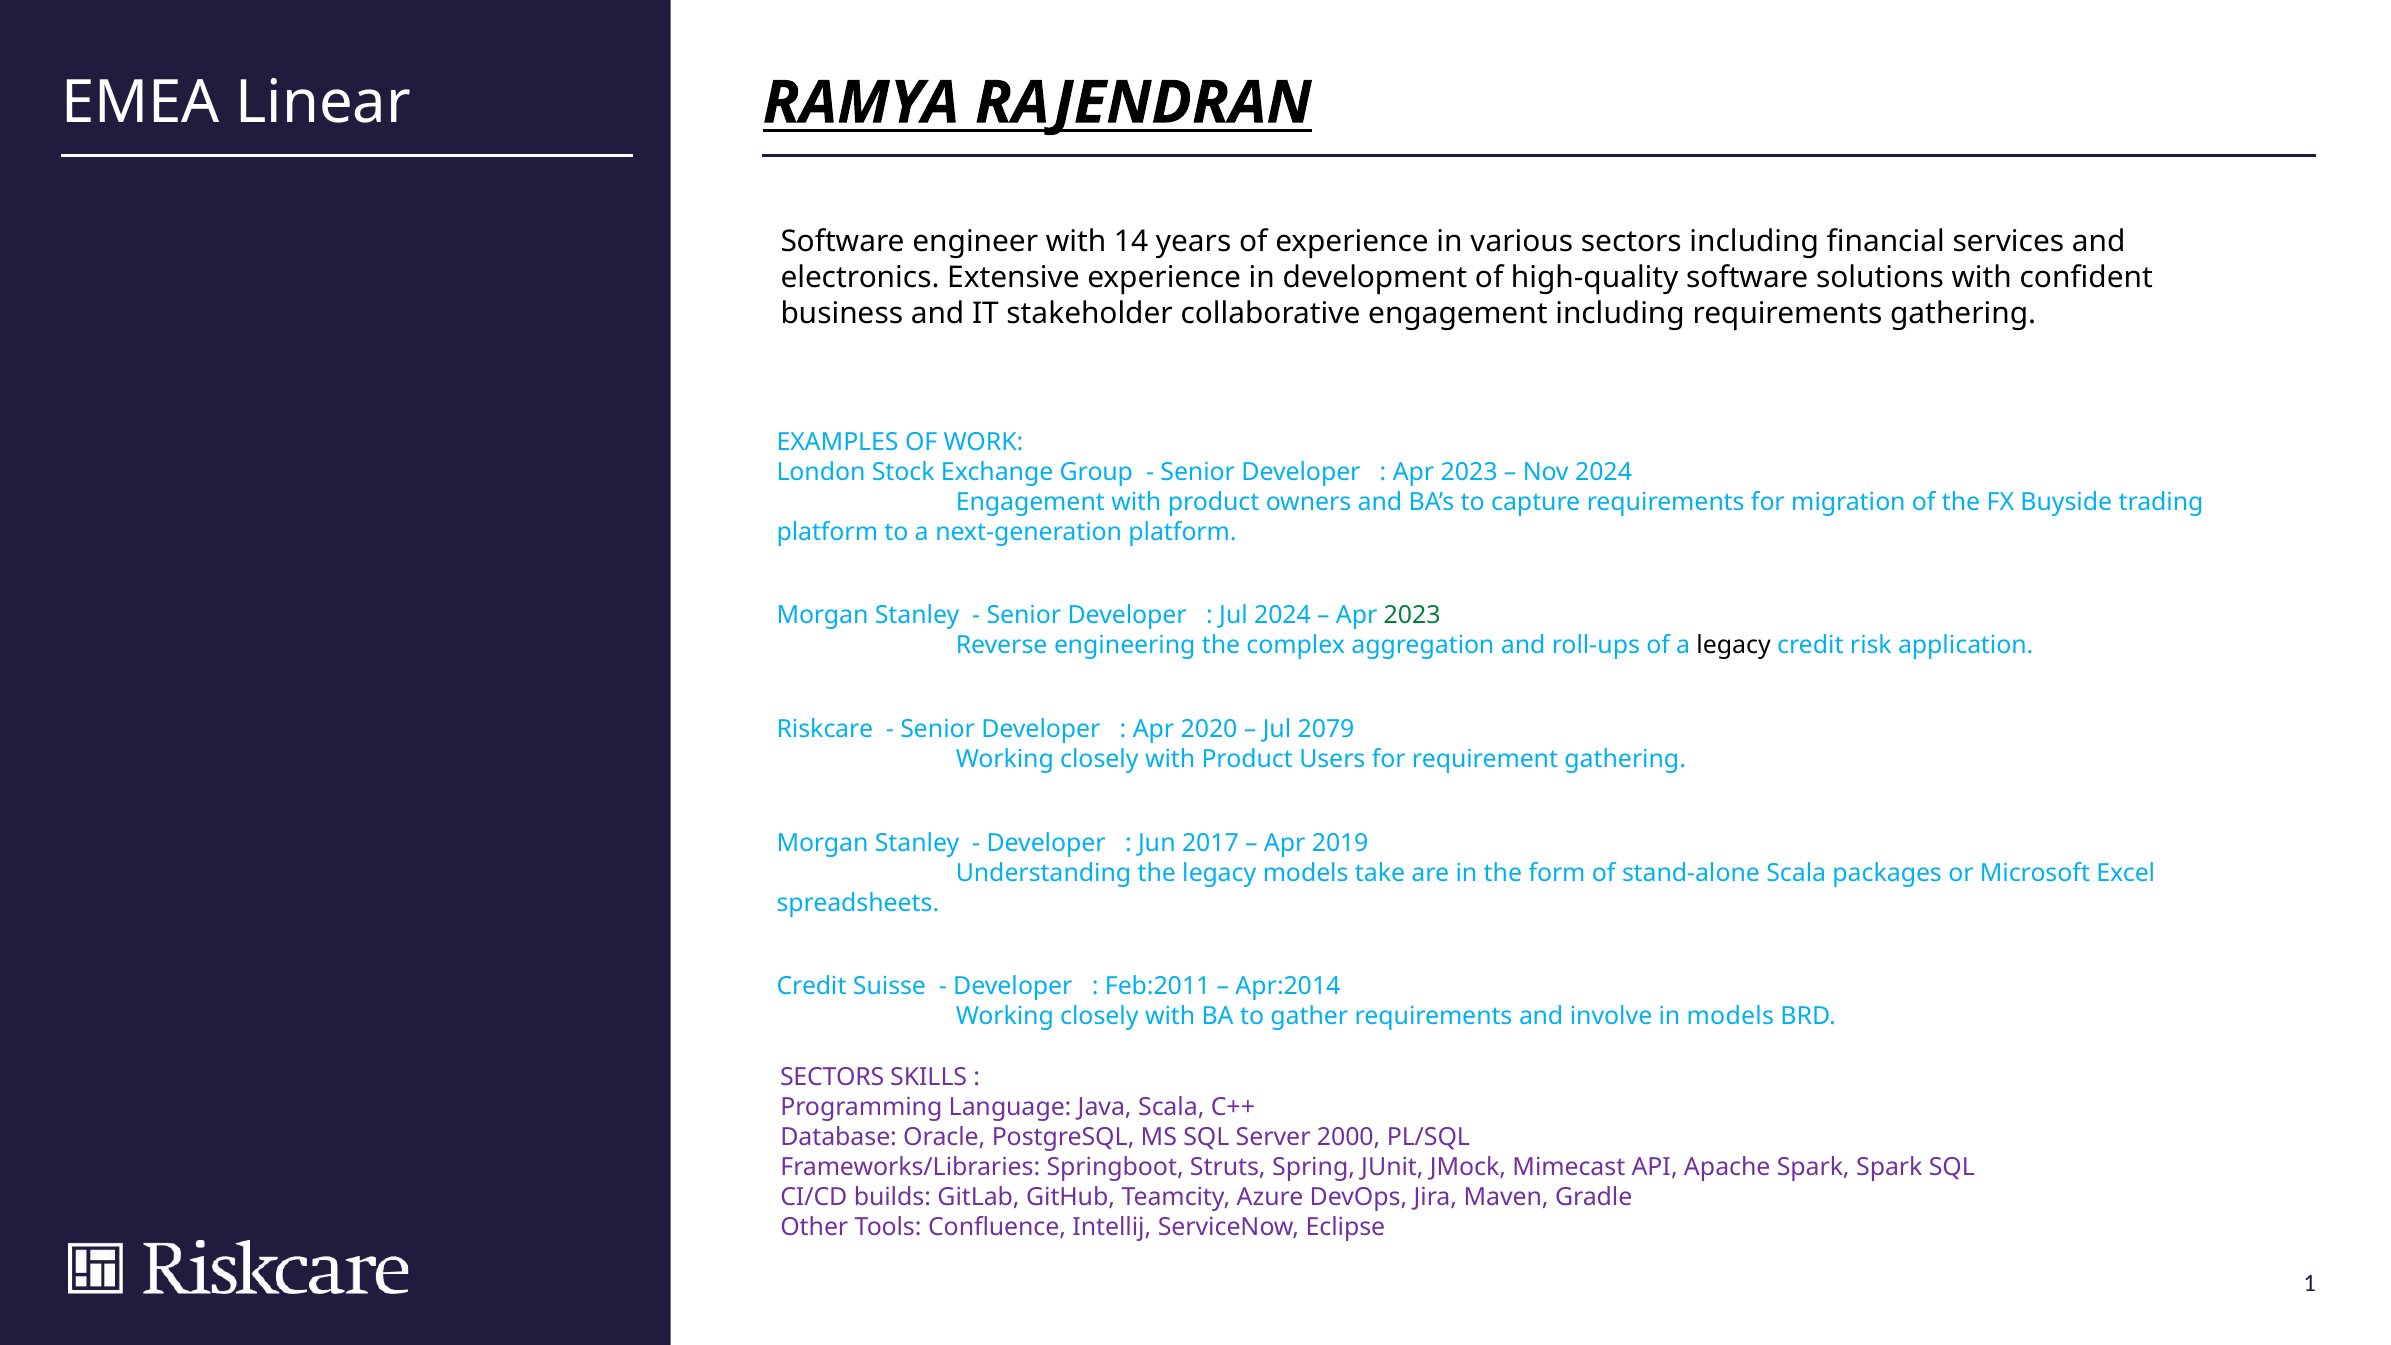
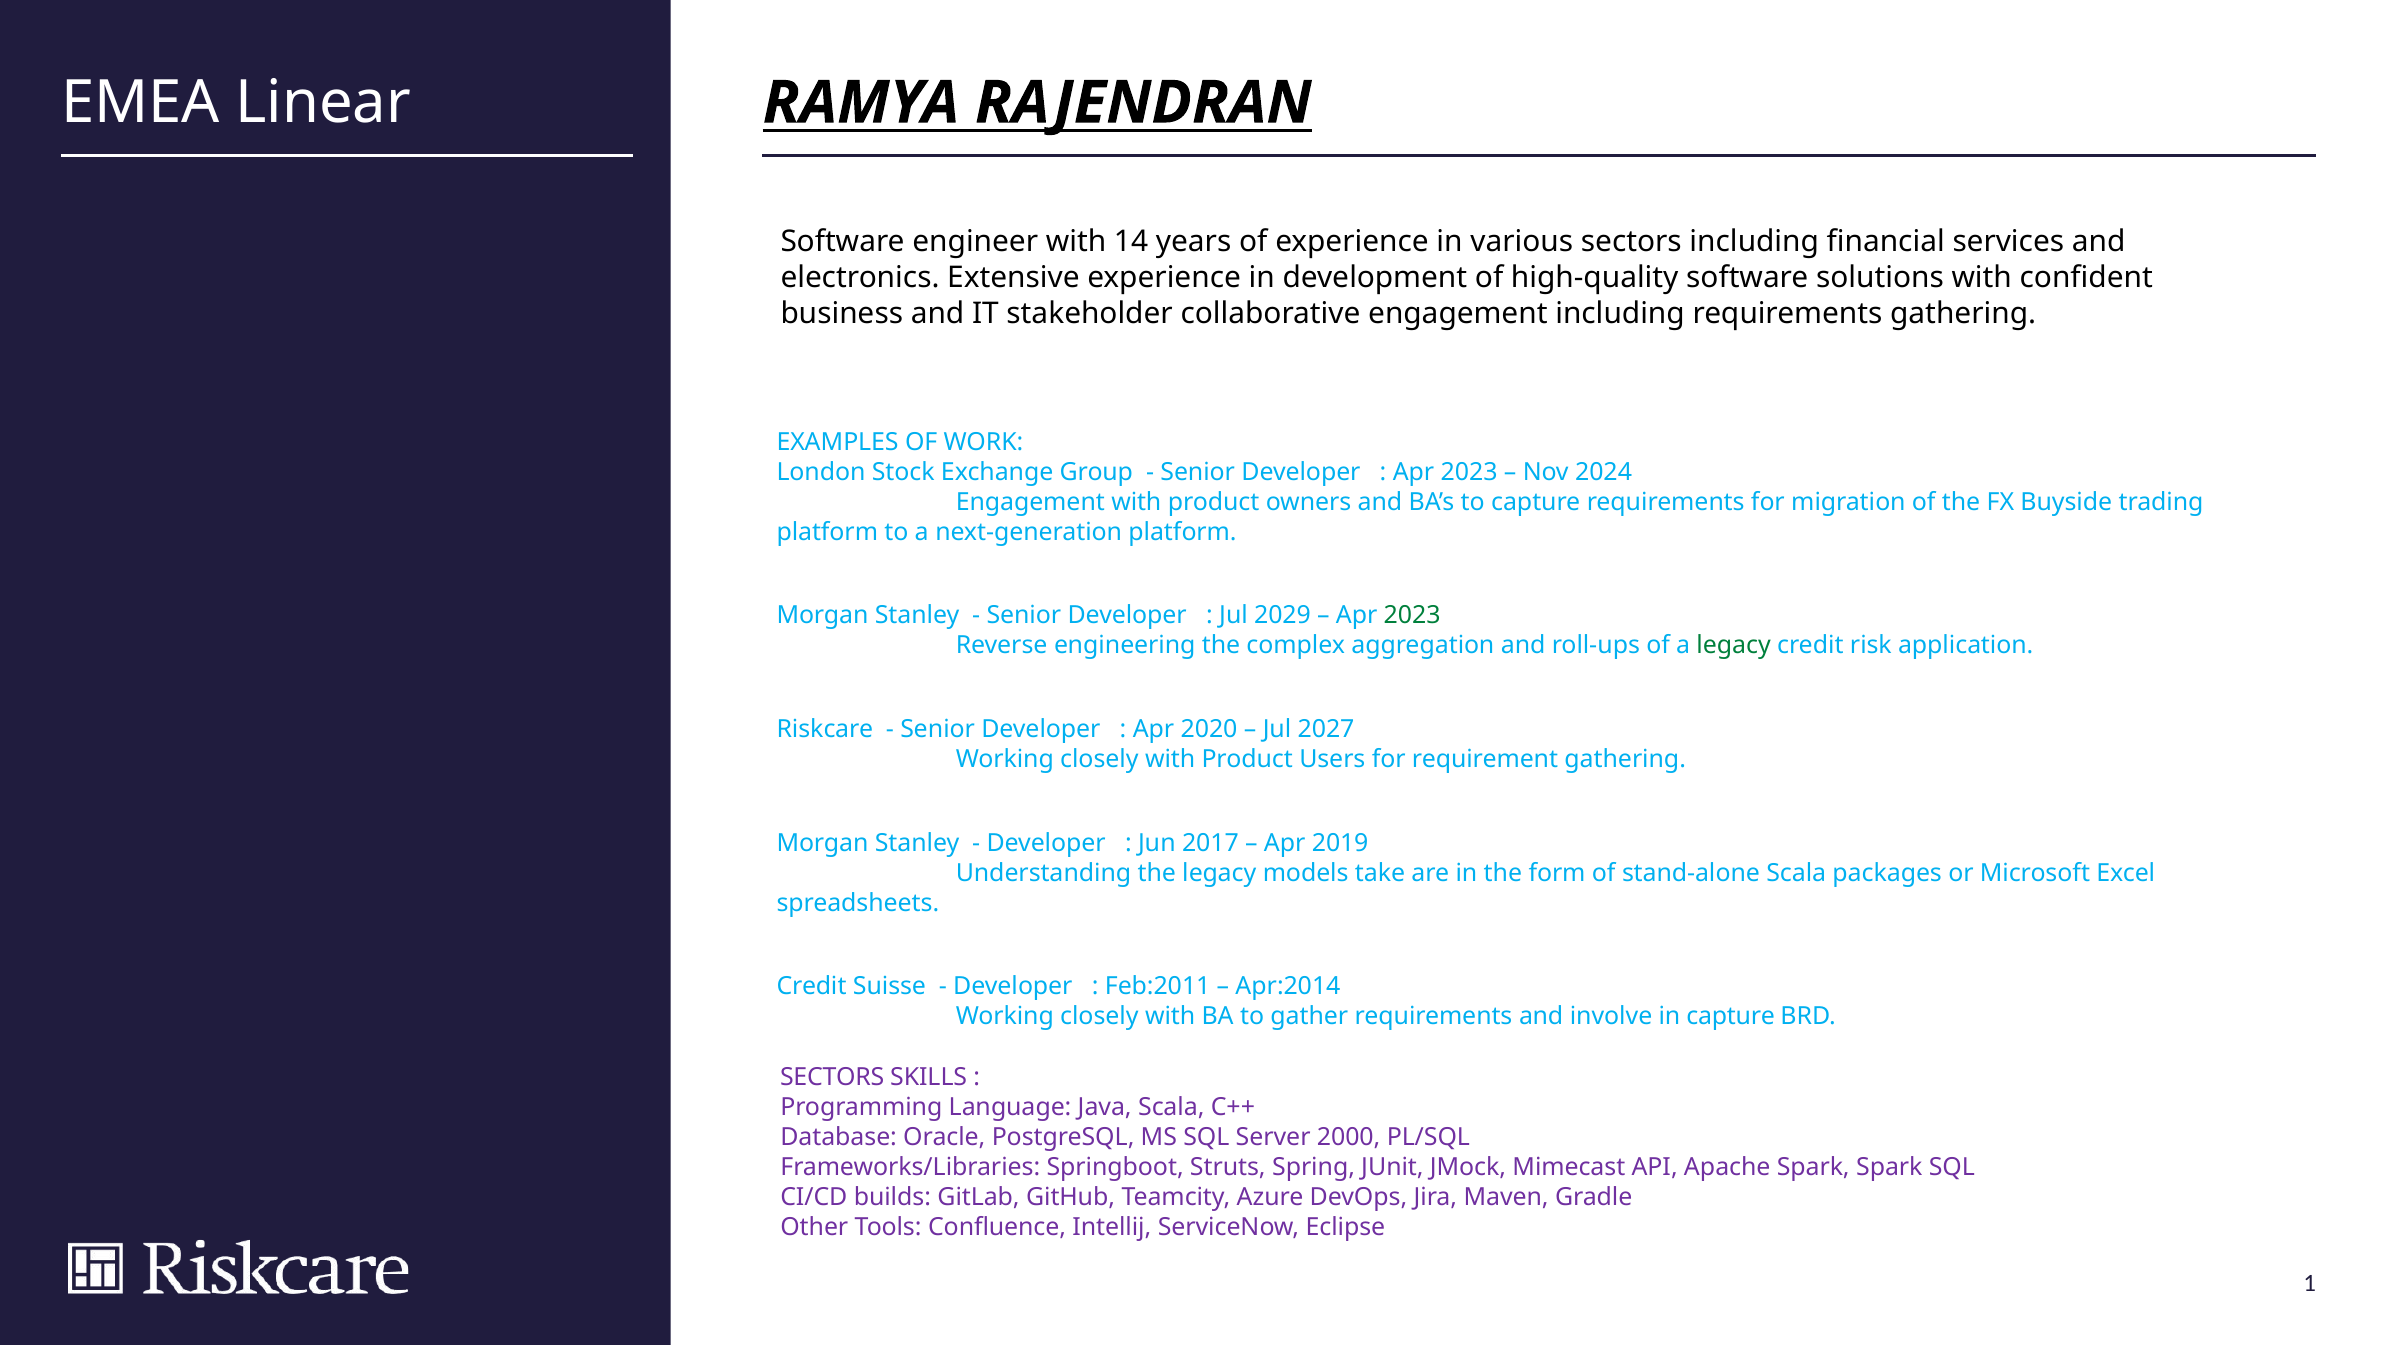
Jul 2024: 2024 -> 2029 (1282, 616)
legacy colour: black -> green (1734, 646)
2079: 2079 -> 2027 (1326, 729)
in models: models -> capture (1731, 1017)
